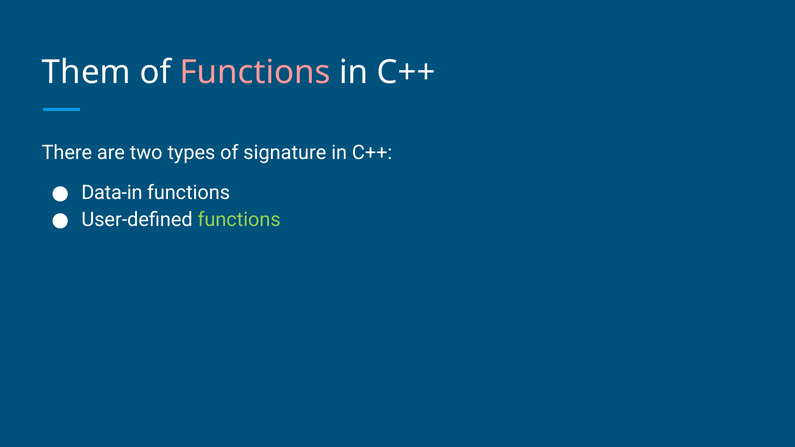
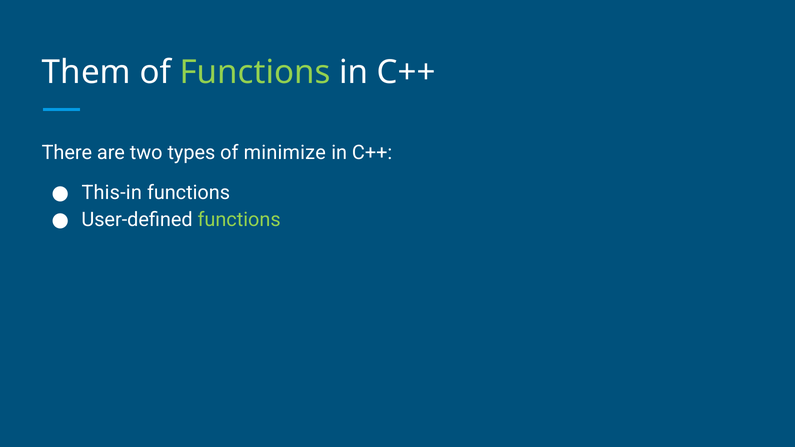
Functions colour: pink -> light green (255, 72)
signature: signature -> minimize (285, 153)
Data-in: Data-in -> This-in (112, 193)
